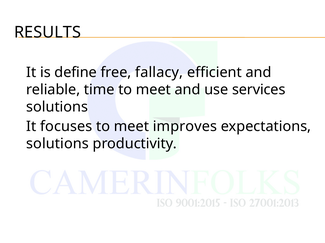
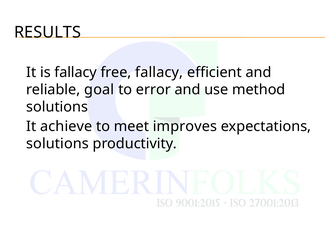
is define: define -> fallacy (76, 73)
time: time -> goal (99, 90)
meet: meet -> error (153, 90)
services: services -> method (259, 90)
focuses: focuses -> achieve (66, 127)
